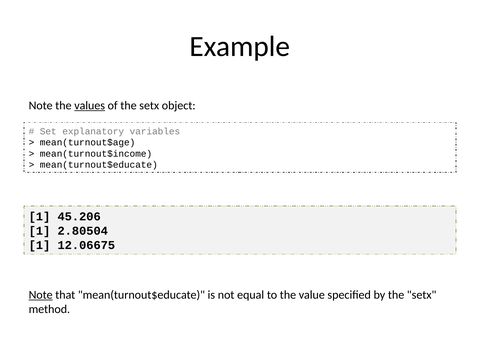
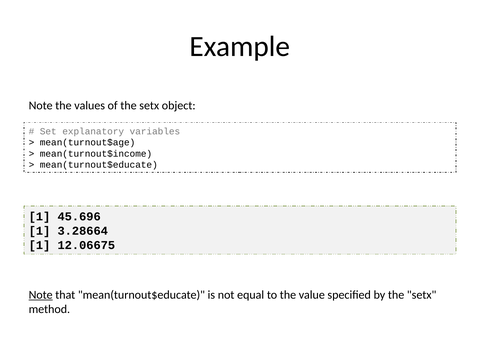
values underline: present -> none (90, 106)
45.206: 45.206 -> 45.696 (79, 217)
2.80504: 2.80504 -> 3.28664 (83, 231)
